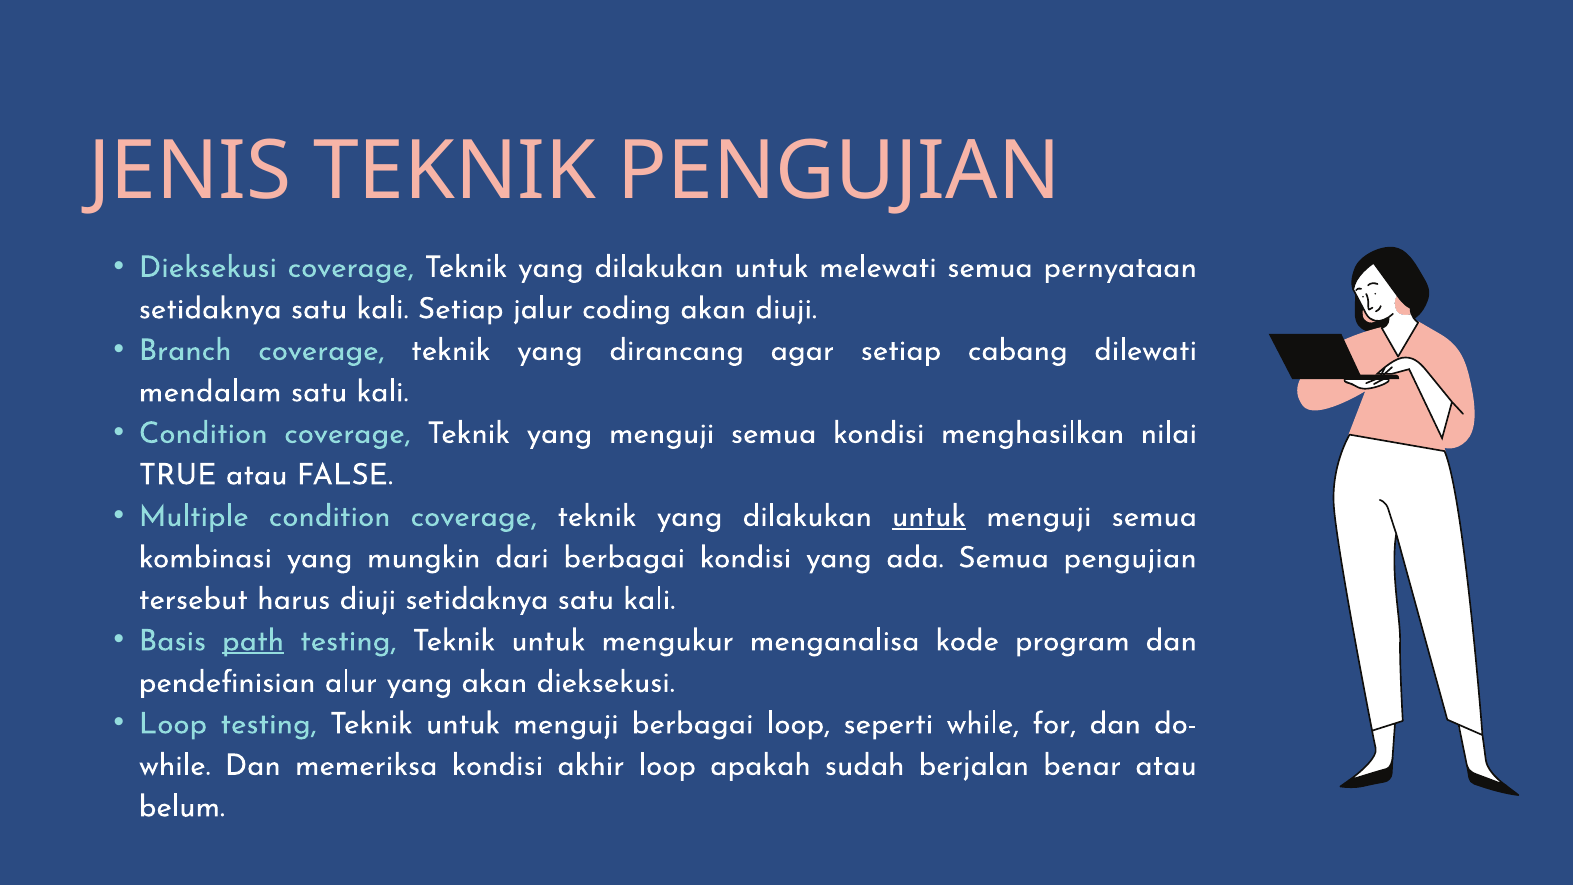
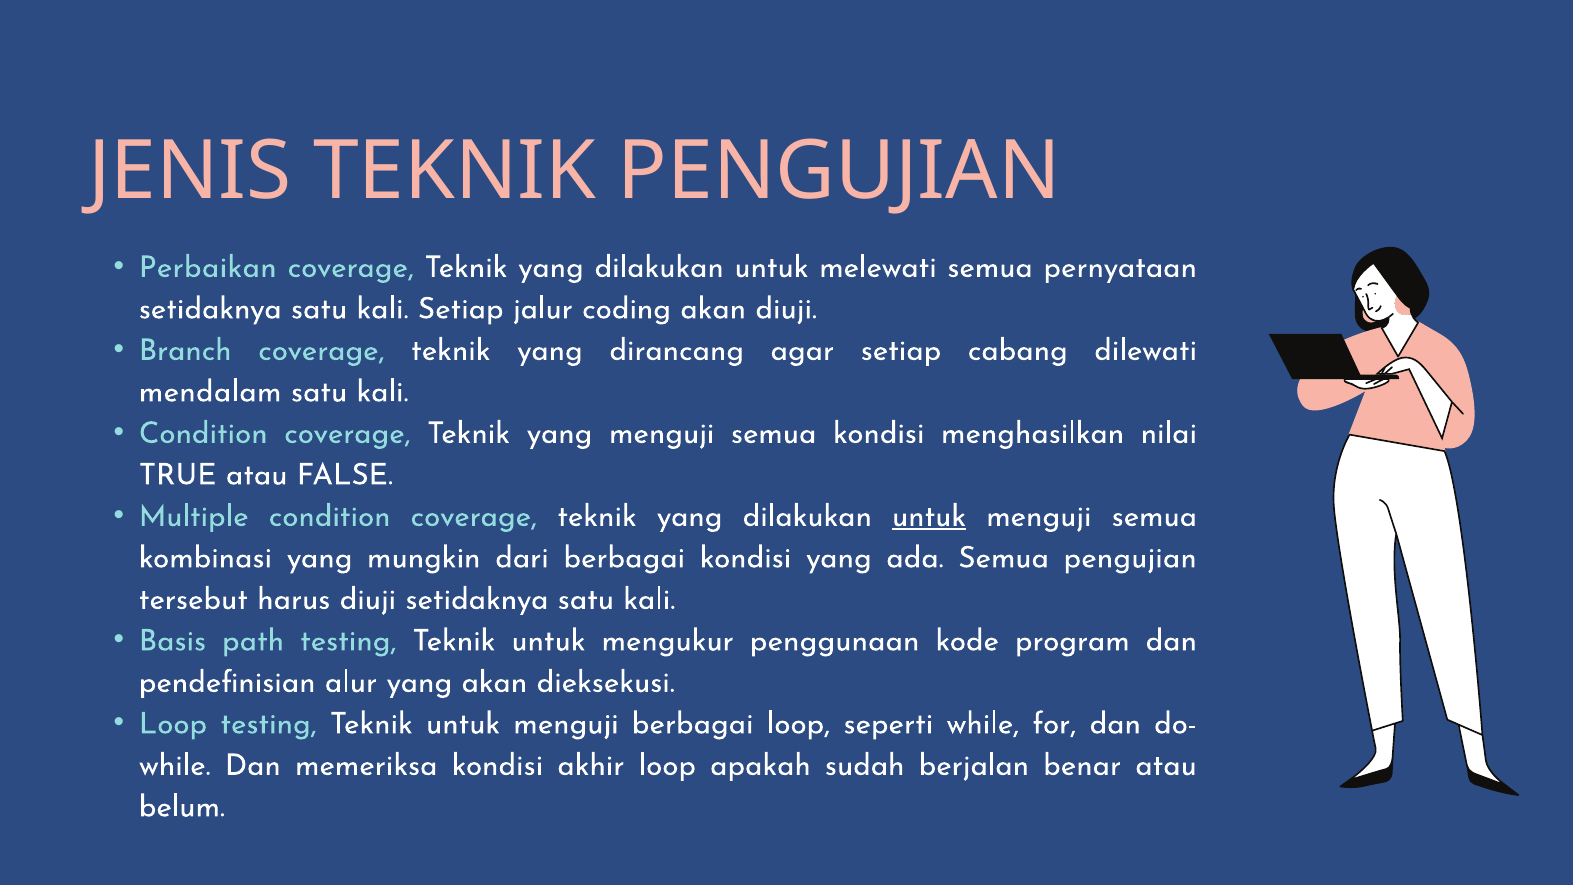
Dieksekusi: Dieksekusi -> Perbaikan (208, 267)
path underline: present -> none (253, 640)
menganalisa: menganalisa -> penggunaan (835, 640)
